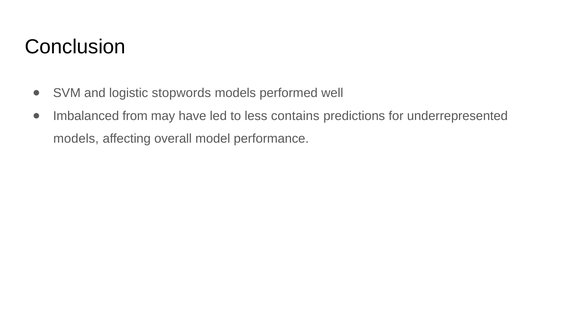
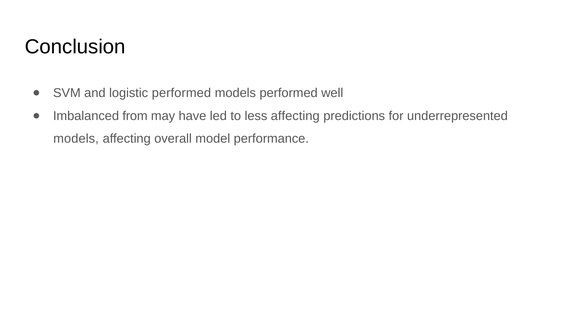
logistic stopwords: stopwords -> performed (181, 93)
less contains: contains -> affecting (295, 116)
